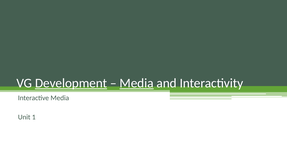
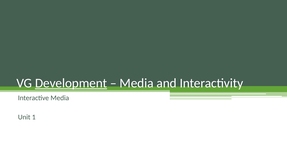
Media underline: present -> none (137, 83)
